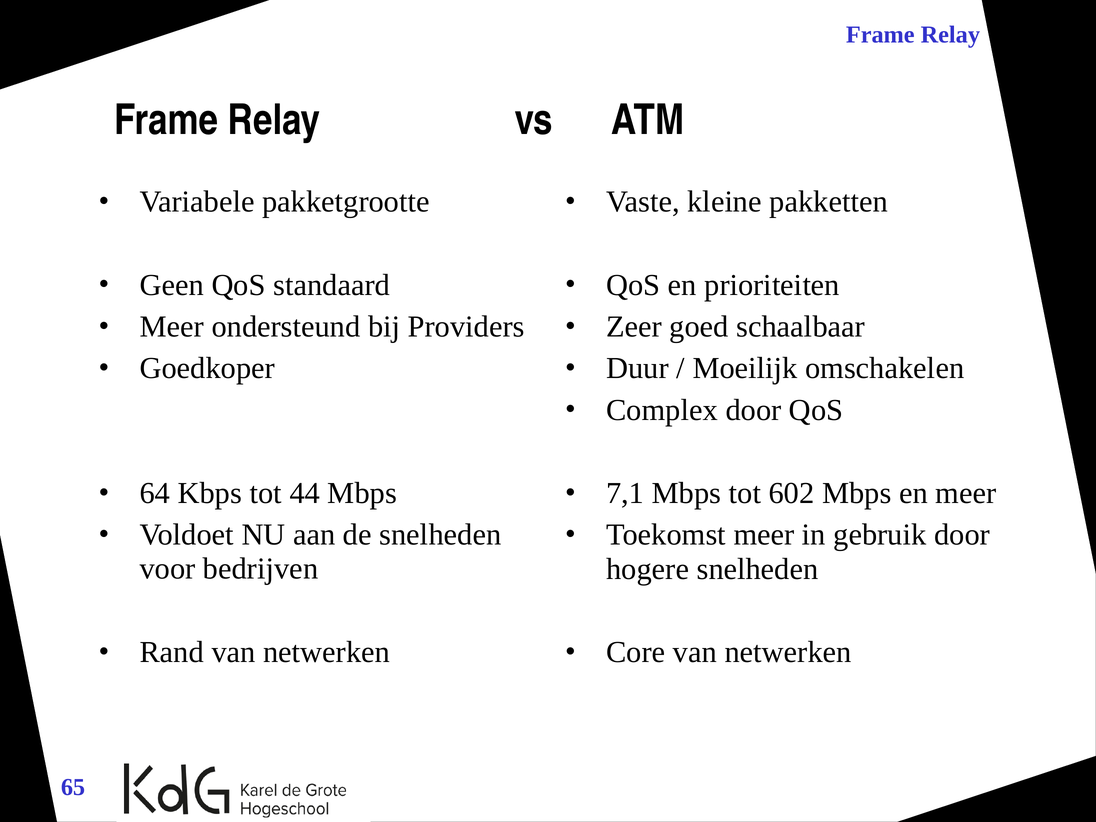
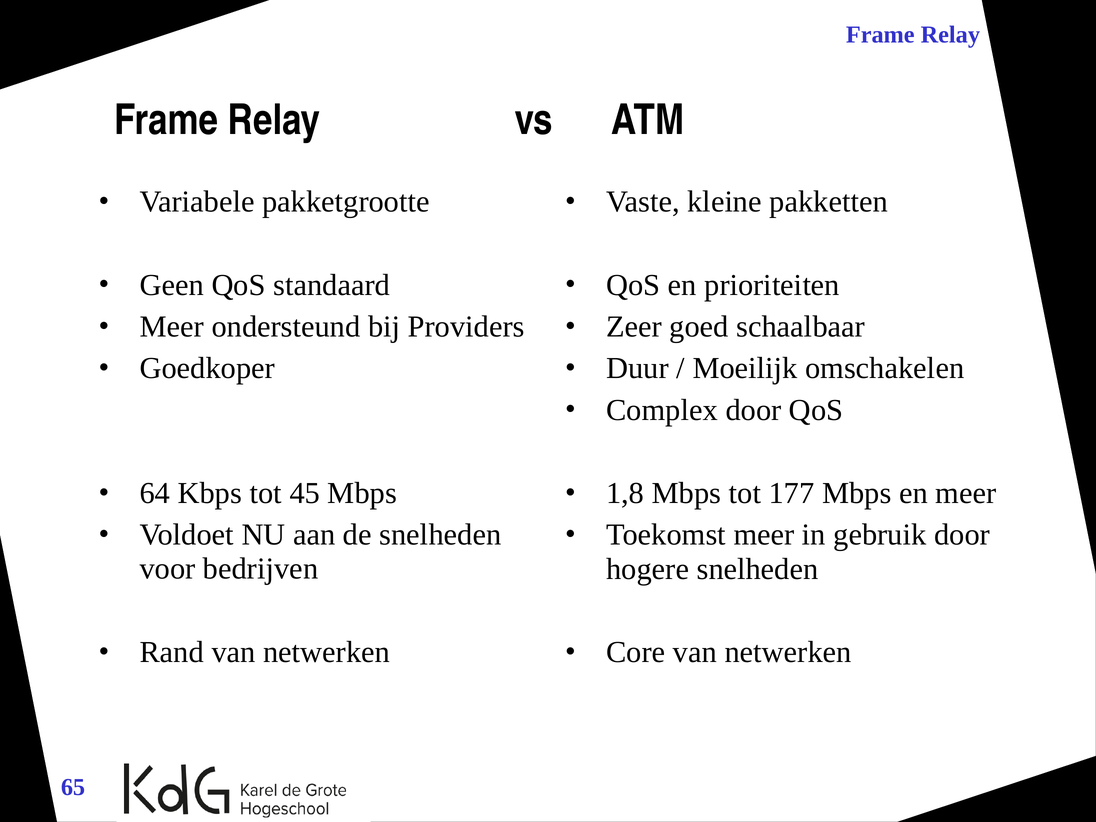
44: 44 -> 45 (305, 493)
7,1: 7,1 -> 1,8 (625, 493)
602: 602 -> 177 (791, 493)
